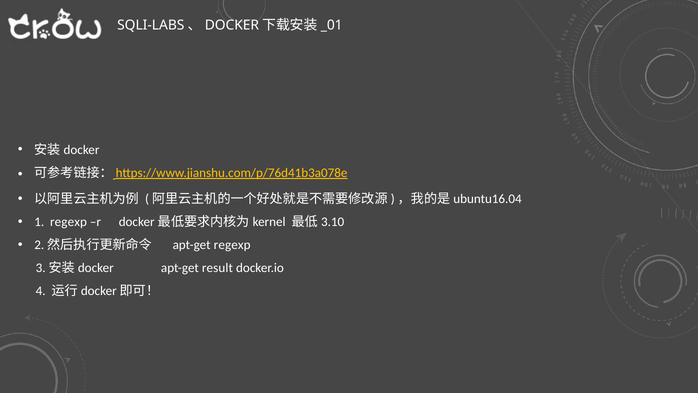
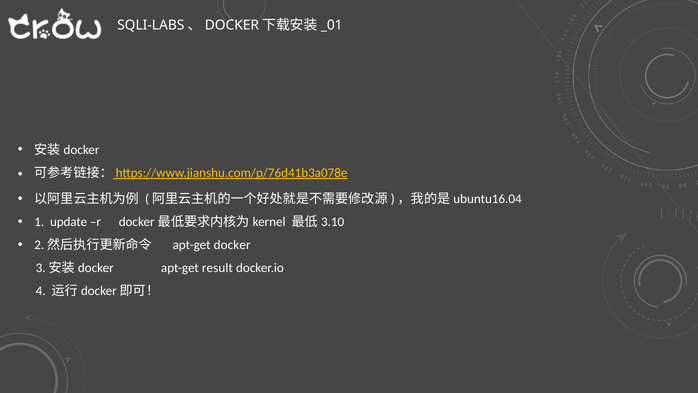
1 regexp: regexp -> update (69, 222)
apt-get regexp: regexp -> docker (232, 245)
